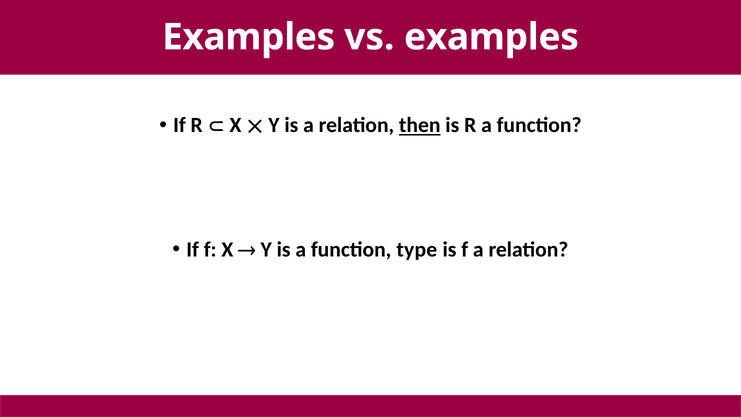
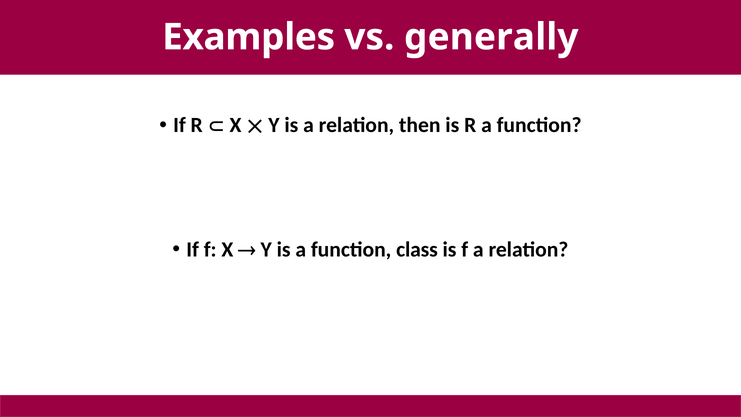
vs examples: examples -> generally (491, 37)
then underline: present -> none (420, 125)
type: type -> class (417, 250)
